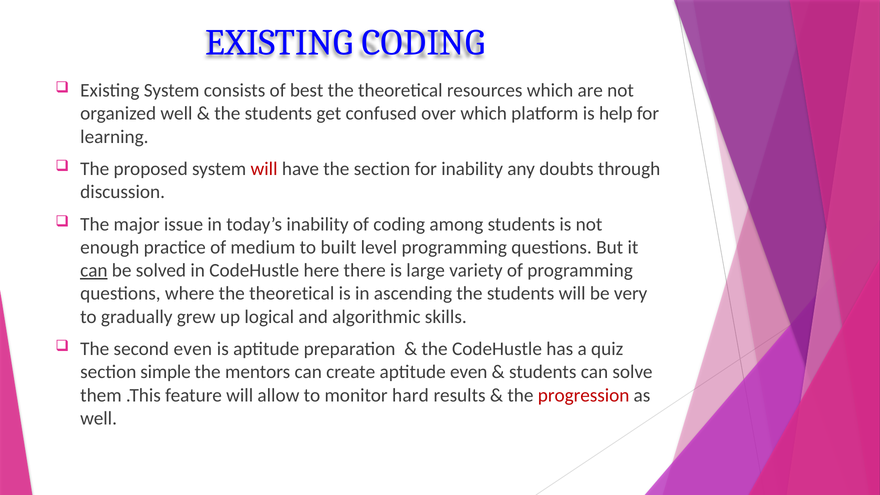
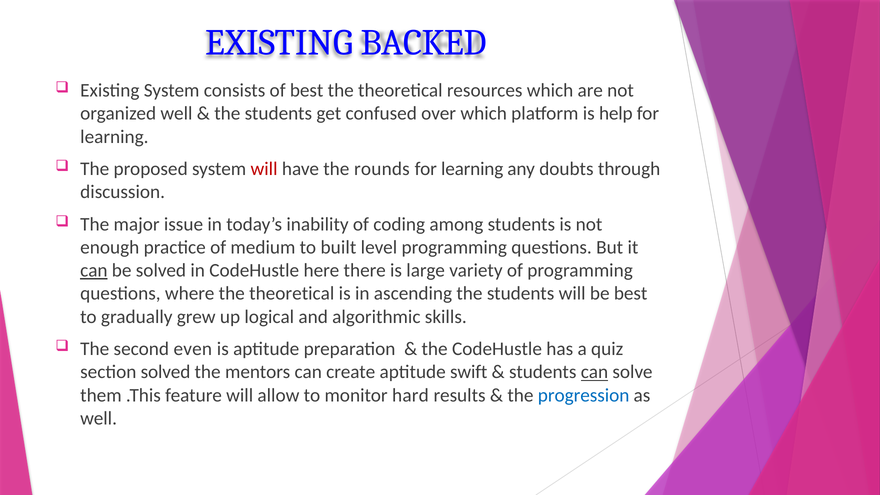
EXISTING CODING: CODING -> BACKED (424, 43)
the section: section -> rounds (382, 169)
inability: inability -> learning (472, 169)
be very: very -> best (631, 294)
section simple: simple -> solved (166, 372)
aptitude even: even -> swift (469, 372)
can underline: none -> present (594, 372)
progression colour: red -> blue (584, 395)
